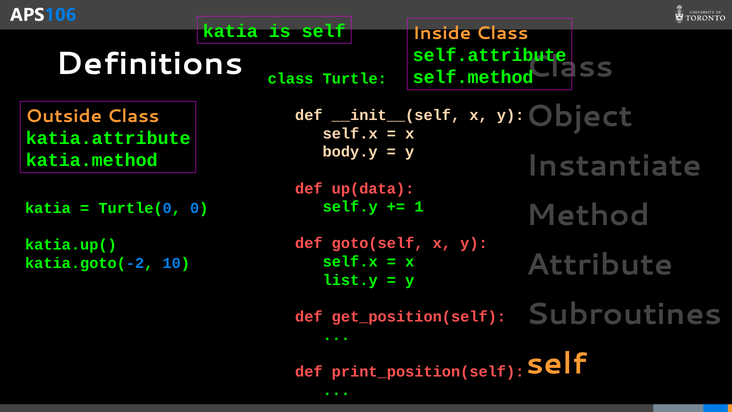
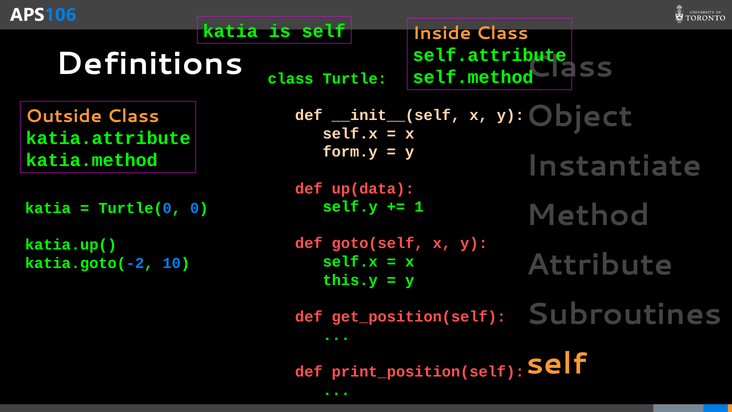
body.y: body.y -> form.y (350, 152)
list.y: list.y -> this.y (350, 280)
